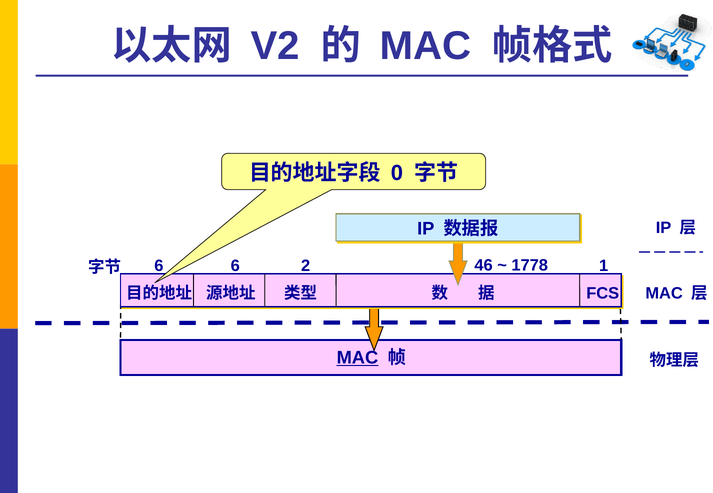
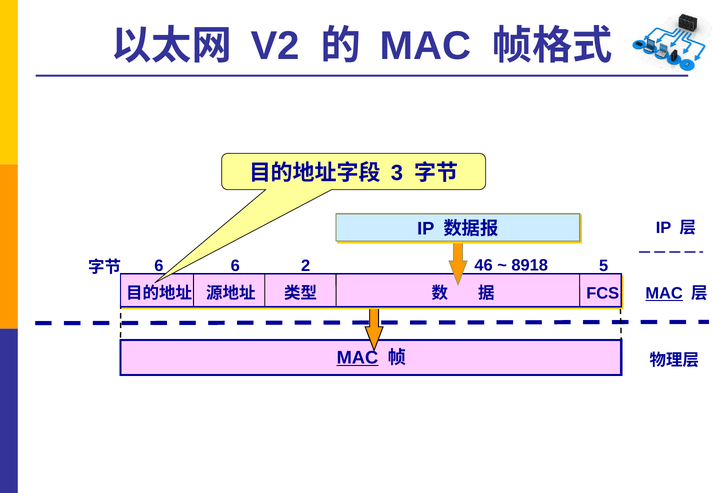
0: 0 -> 3 (397, 173)
1: 1 -> 5 (604, 266)
1778: 1778 -> 8918 (530, 265)
MAC underline: none -> present (664, 294)
